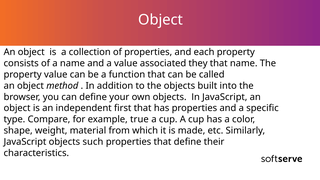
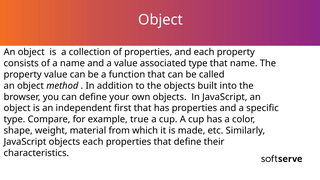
associated they: they -> type (198, 63)
objects such: such -> each (93, 142)
